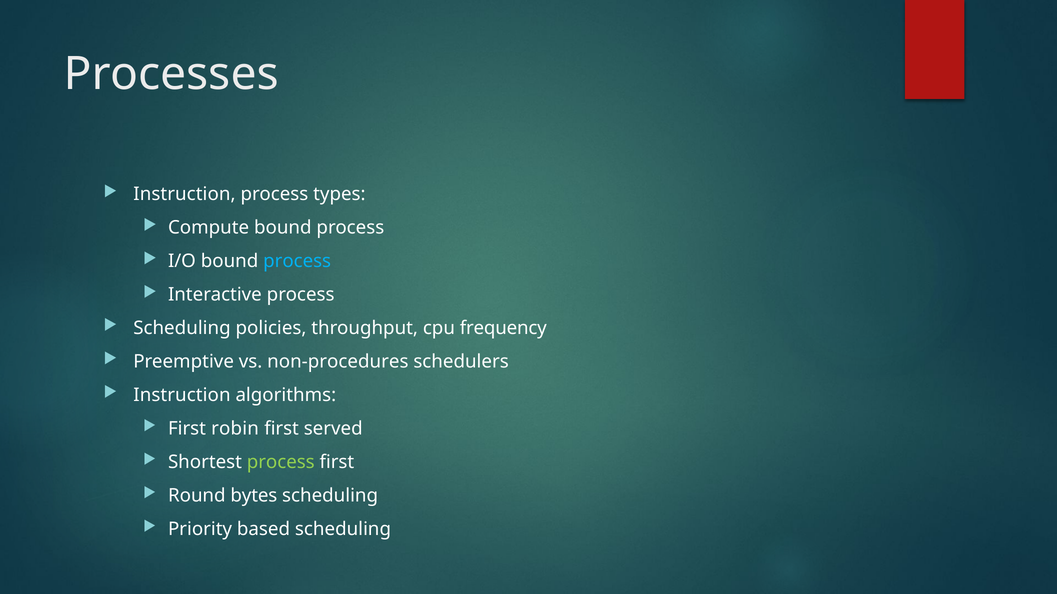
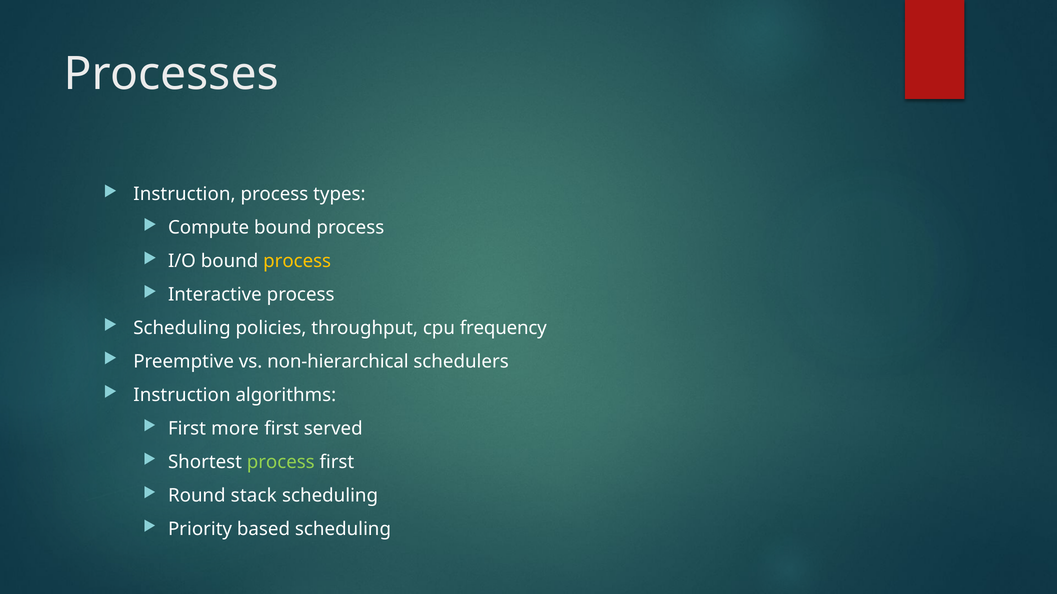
process colour: light blue -> yellow (297, 261)
non-procedures: non-procedures -> non-hierarchical (338, 362)
robin: robin -> more (235, 429)
bytes: bytes -> stack (254, 496)
